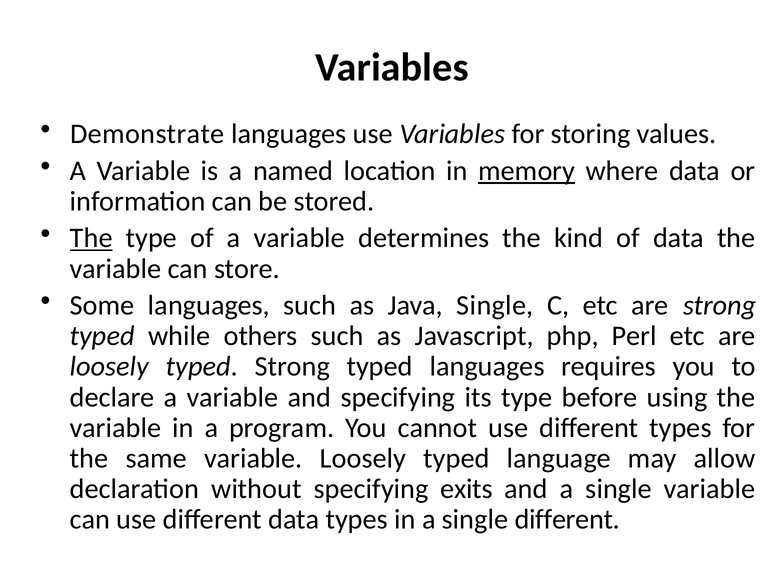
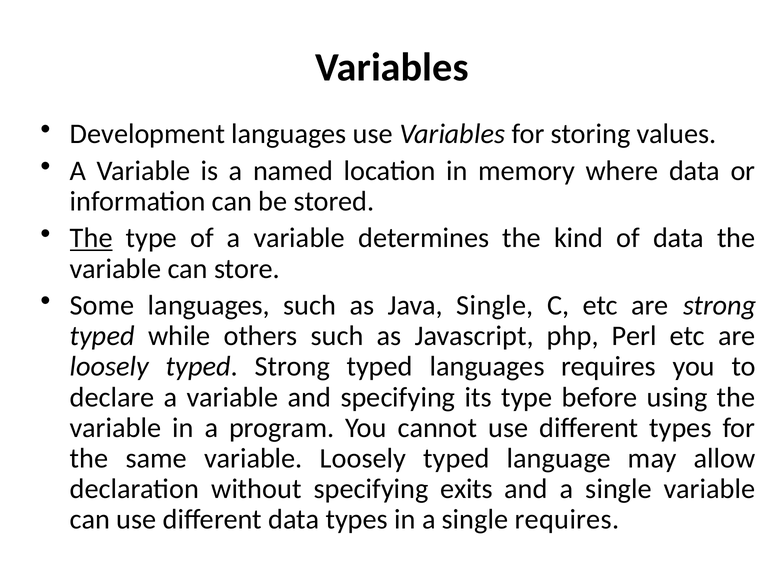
Demonstrate: Demonstrate -> Development (147, 134)
memory underline: present -> none (527, 171)
single different: different -> requires (567, 519)
